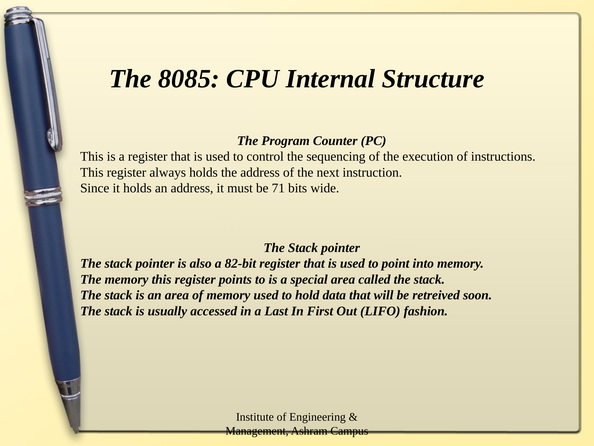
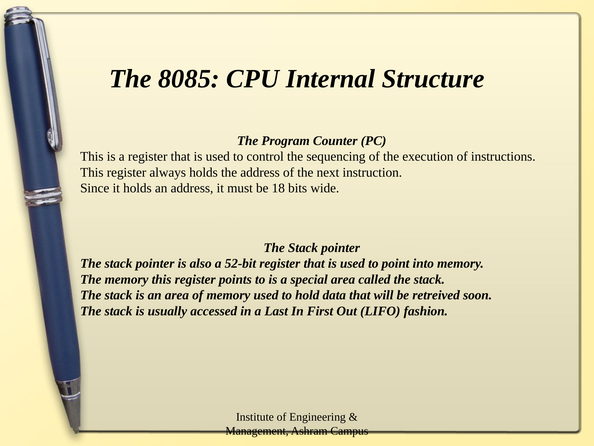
71: 71 -> 18 (278, 188)
82-bit: 82-bit -> 52-bit (240, 263)
